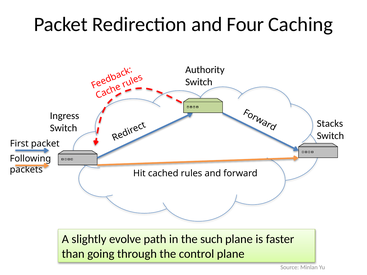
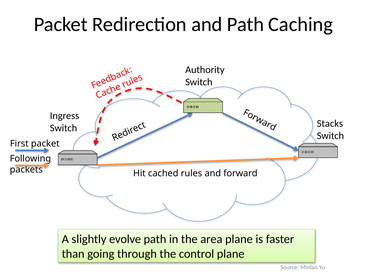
and Four: Four -> Path (245, 24)
such: such -> area (211, 239)
